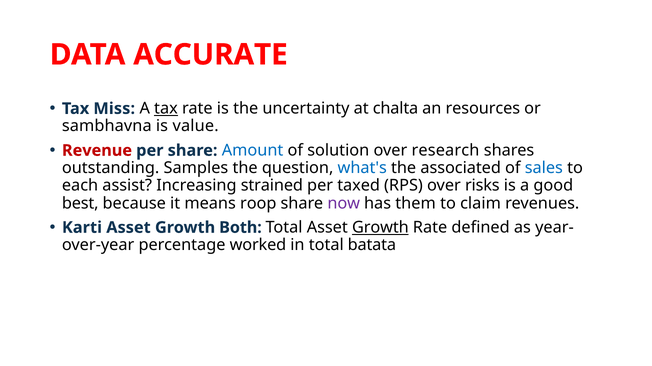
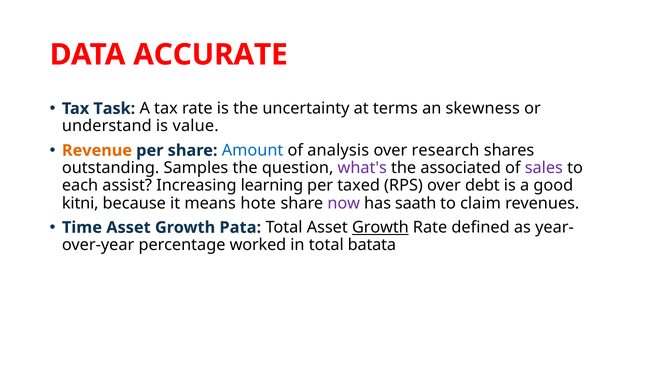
Miss: Miss -> Task (114, 109)
tax underline: present -> none (166, 109)
chalta: chalta -> terms (395, 109)
resources: resources -> skewness (483, 109)
sambhavna: sambhavna -> understand (107, 126)
Revenue colour: red -> orange (97, 151)
solution: solution -> analysis (338, 151)
what's colour: blue -> purple (362, 168)
sales colour: blue -> purple (544, 168)
strained: strained -> learning (272, 186)
risks: risks -> debt (482, 186)
best: best -> kitni (80, 204)
roop: roop -> hote (258, 204)
them: them -> saath (416, 204)
Karti: Karti -> Time (82, 228)
Both: Both -> Pata (240, 228)
